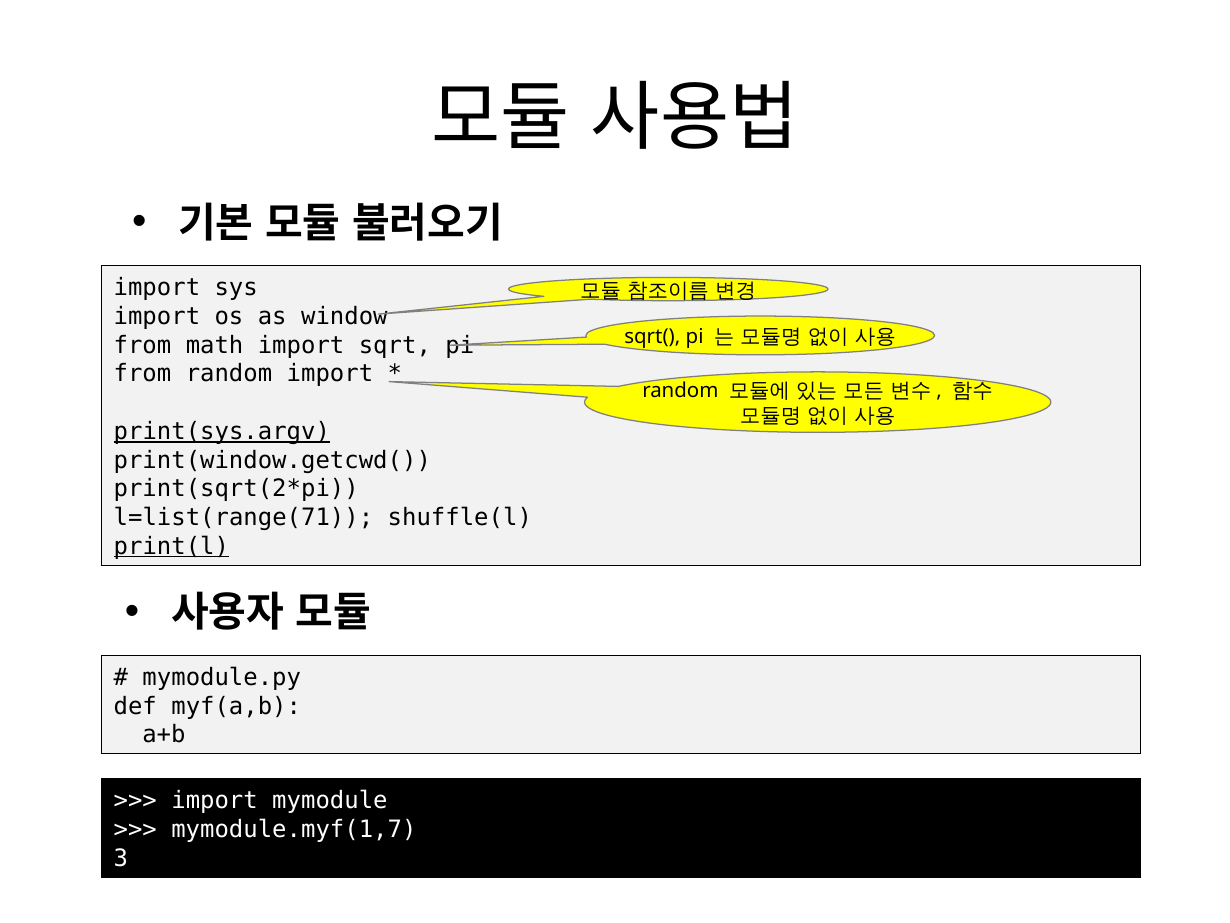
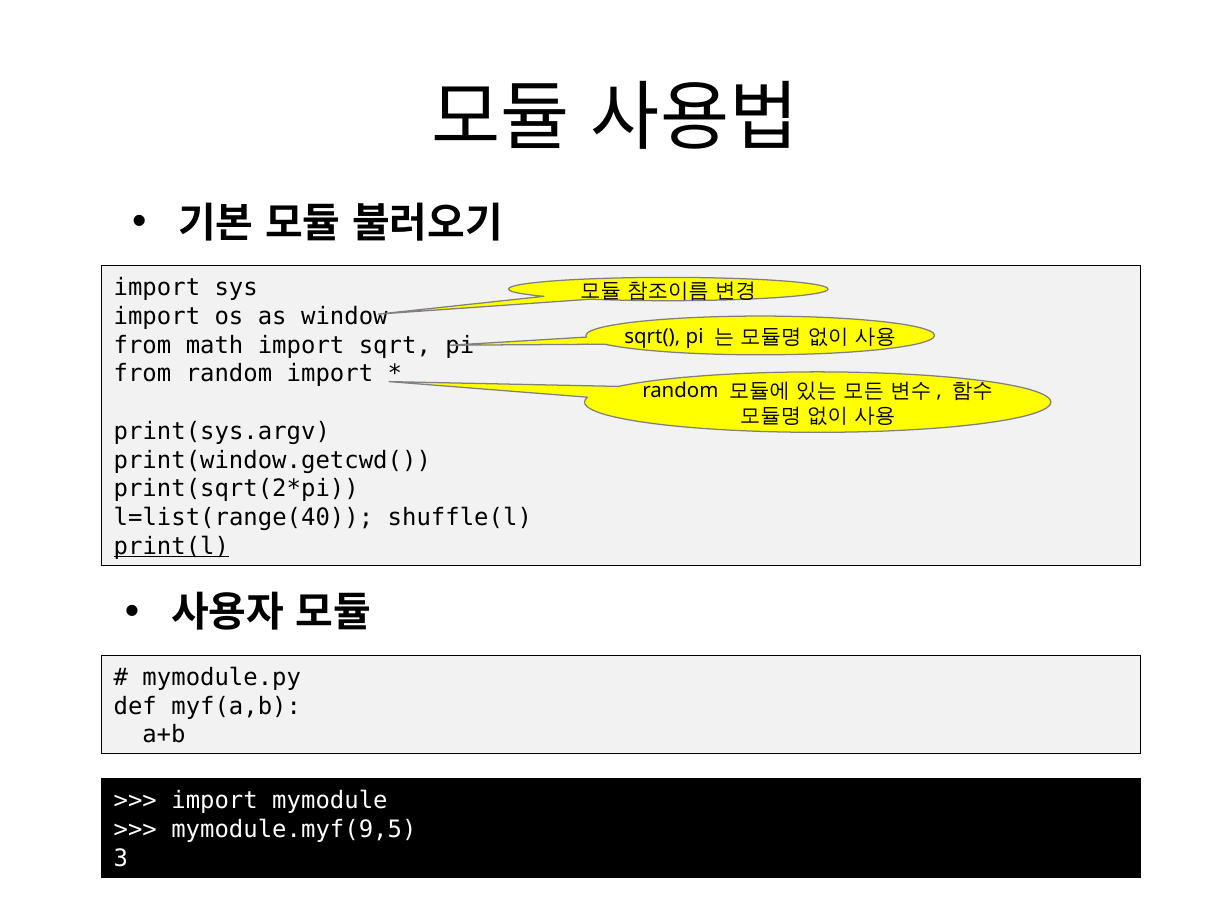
print(sys.argv underline: present -> none (222, 431)
l=list(range(71: l=list(range(71 -> l=list(range(40 (243, 517)
mymodule.myf(1,7: mymodule.myf(1,7 -> mymodule.myf(9,5 (294, 829)
